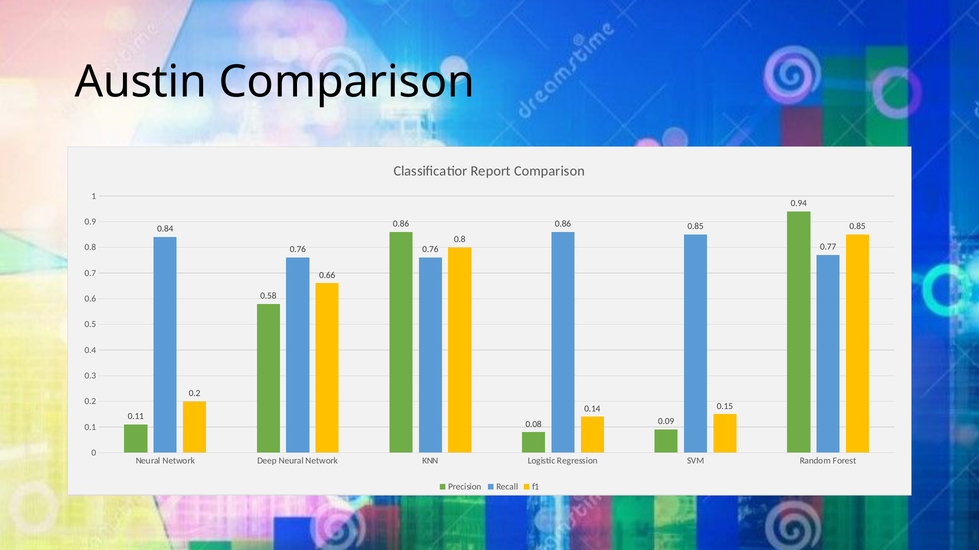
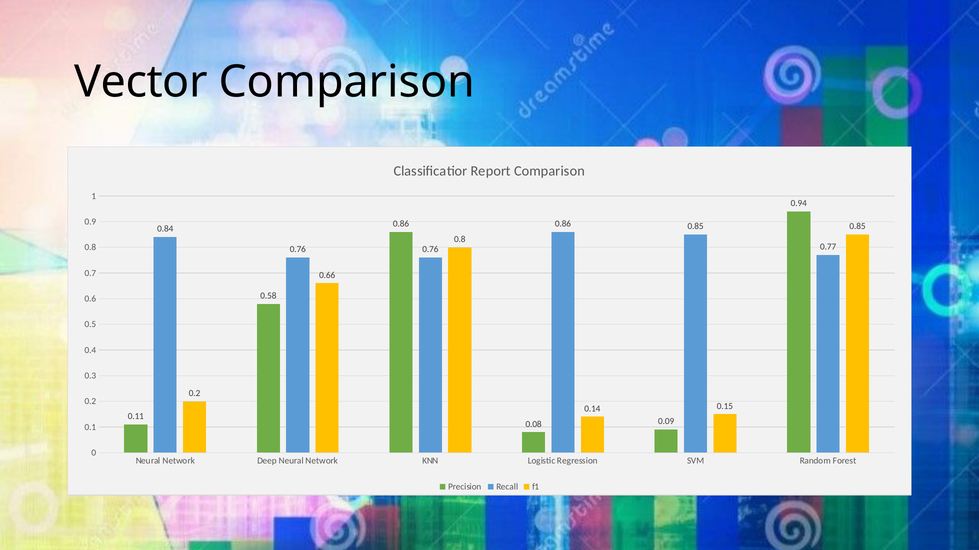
Austin: Austin -> Vector (141, 82)
